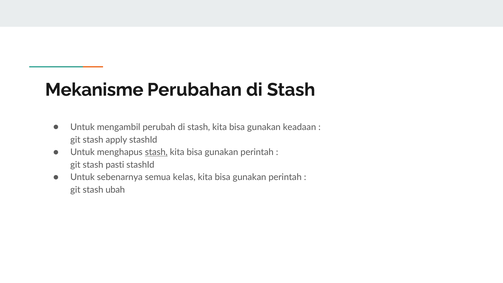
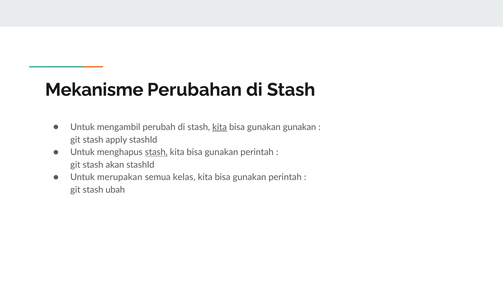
kita underline: none -> present (220, 127)
gunakan keadaan: keadaan -> gunakan (300, 127)
pasti: pasti -> akan (115, 165)
sebenarnya: sebenarnya -> merupakan (120, 177)
